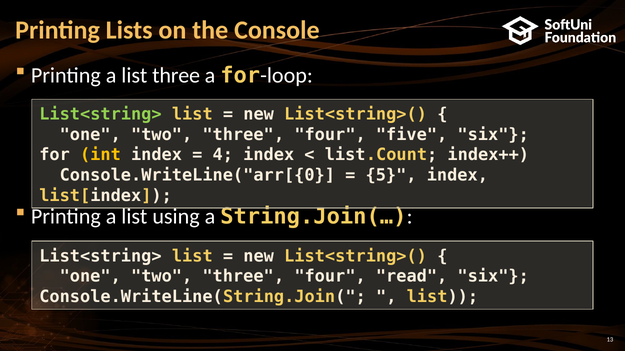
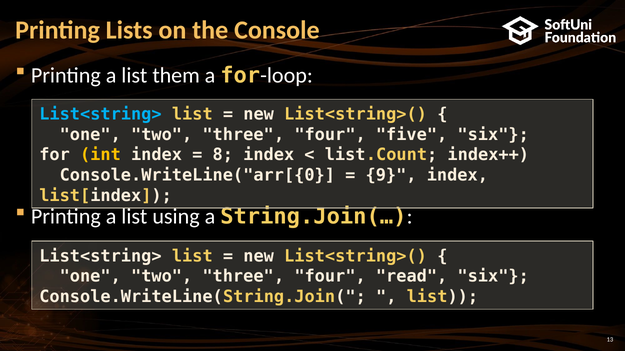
list three: three -> them (176, 76)
List<string> colour: light green -> light blue (100, 115)
4: 4 -> 8 (223, 155)
5: 5 -> 9 (391, 176)
